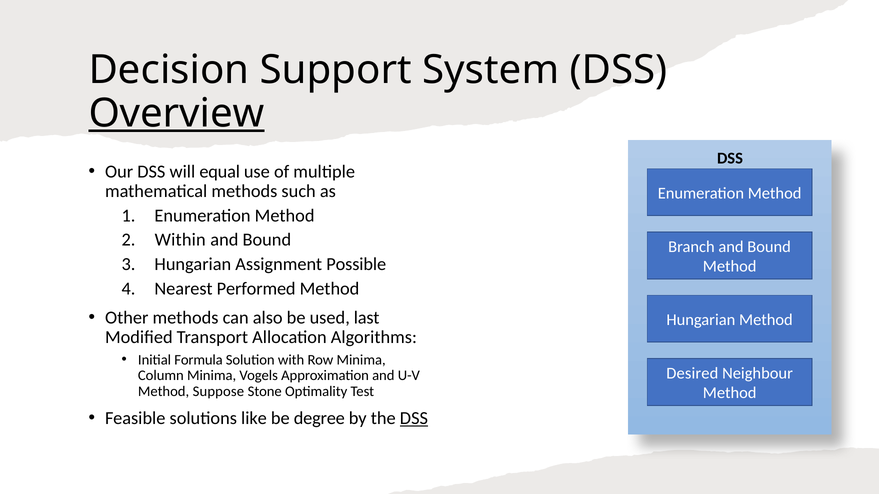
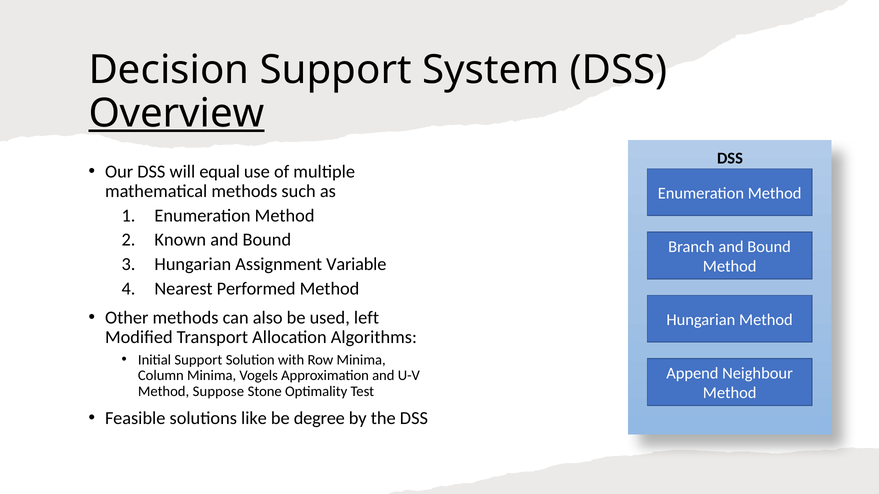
Within: Within -> Known (180, 240)
Possible: Possible -> Variable (356, 265)
last: last -> left (367, 318)
Initial Formula: Formula -> Support (198, 360)
Desired: Desired -> Append (692, 374)
DSS underline: present -> none (414, 419)
